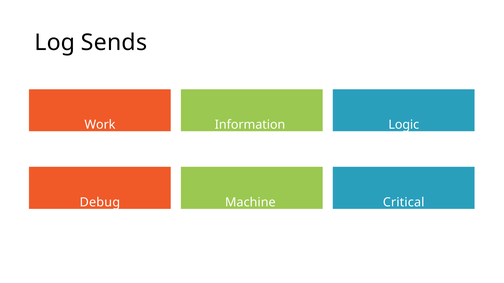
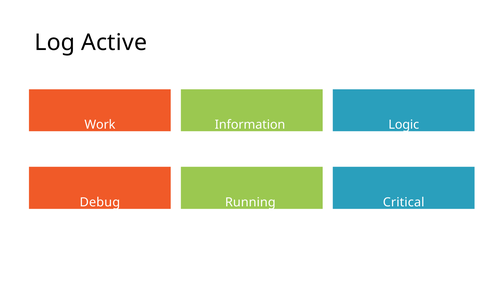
Sends: Sends -> Active (114, 43)
Machine: Machine -> Running (250, 203)
